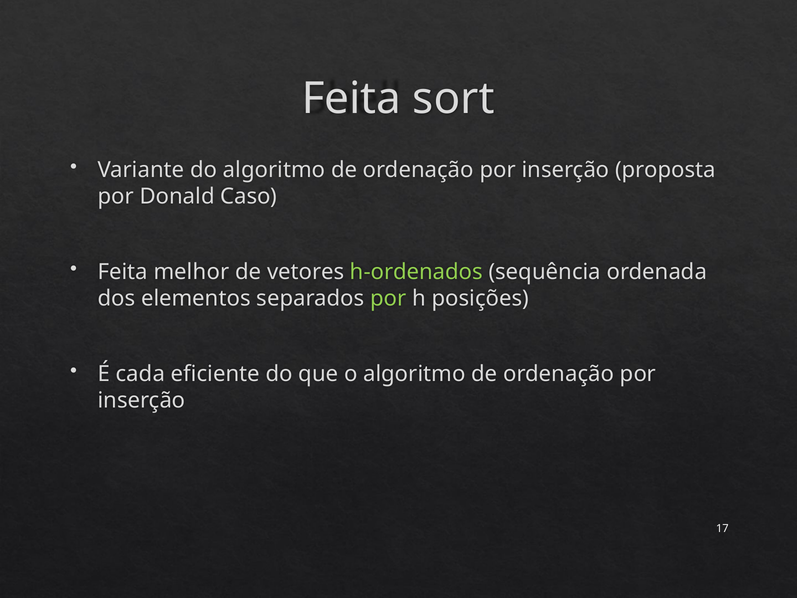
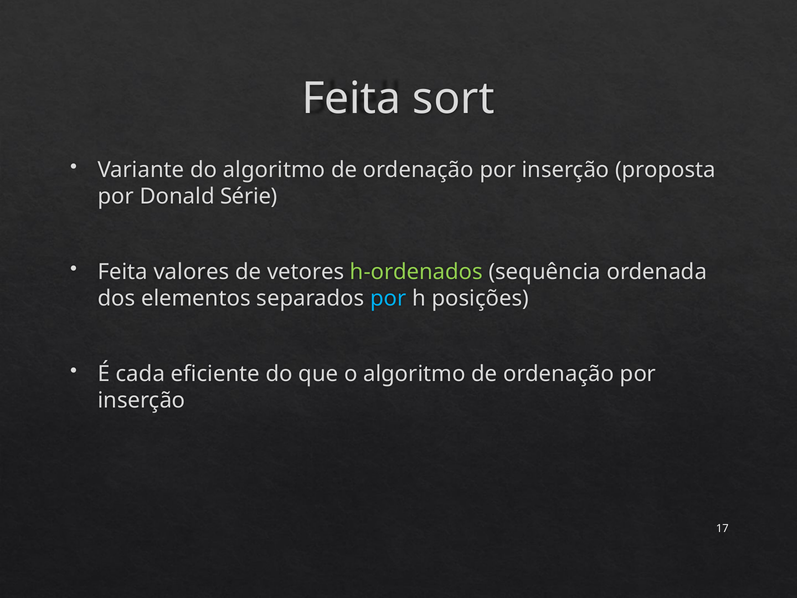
Caso: Caso -> Série (249, 196)
melhor: melhor -> valores (191, 272)
por colour: light green -> light blue (388, 298)
